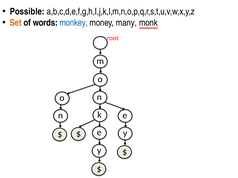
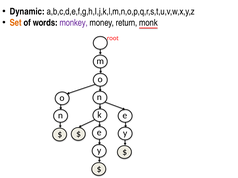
Possible: Possible -> Dynamic (27, 12)
monkey colour: blue -> purple (74, 23)
many: many -> return (127, 23)
